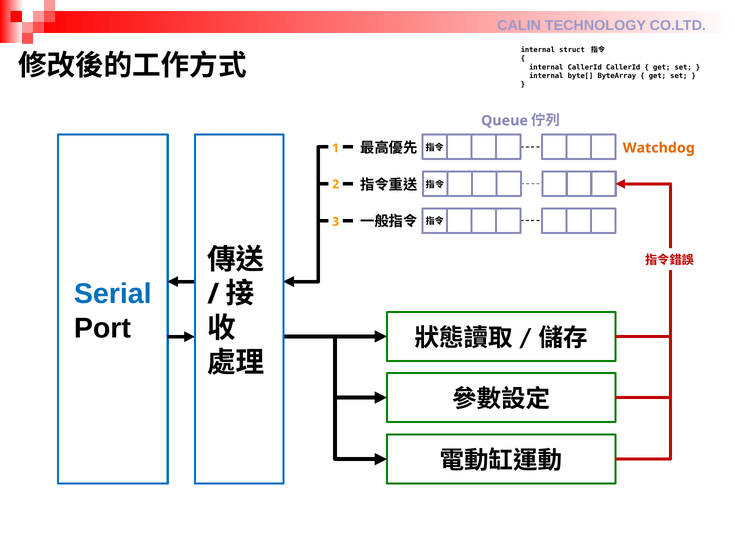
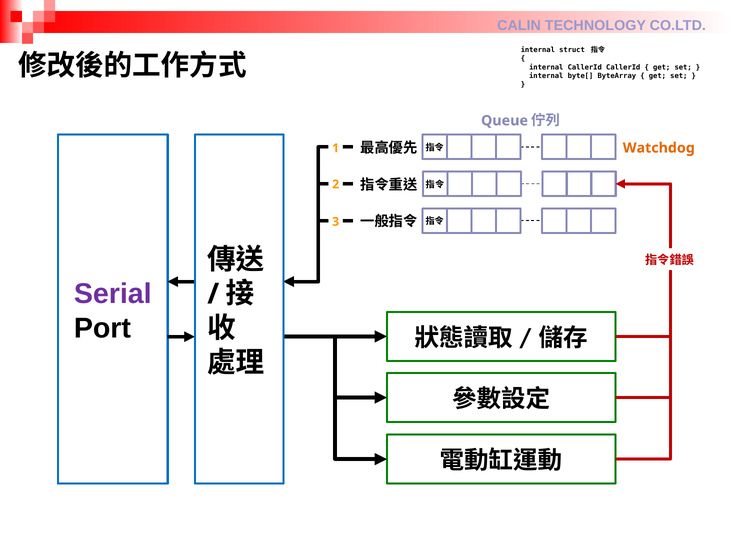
Serial colour: blue -> purple (113, 294)
